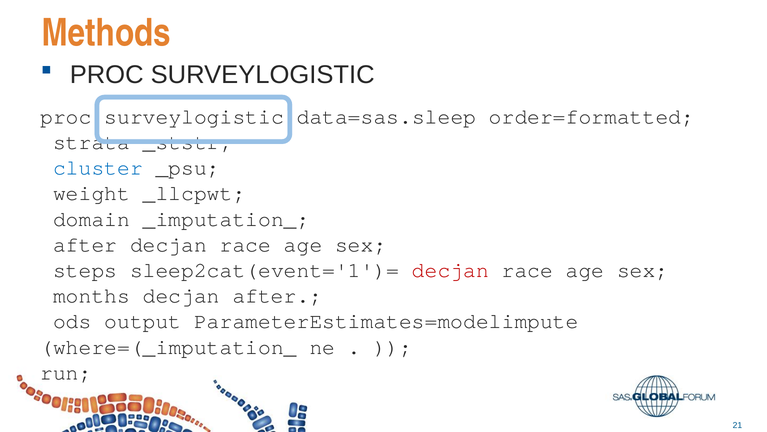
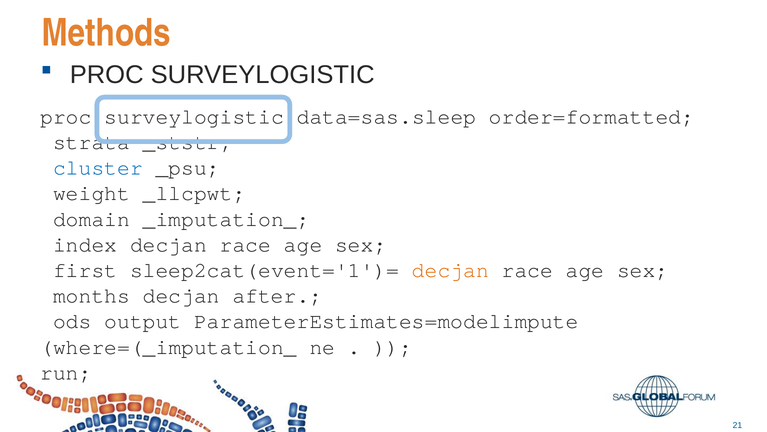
after: after -> index (85, 244)
steps: steps -> first (85, 270)
decjan colour: red -> orange (450, 270)
